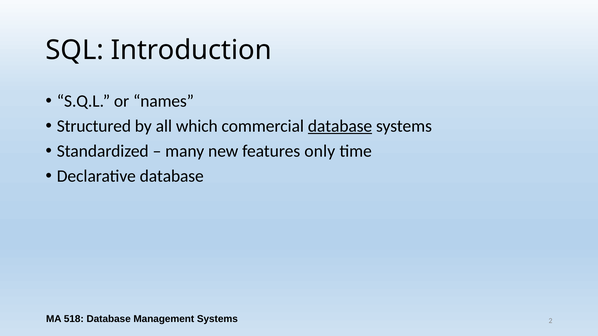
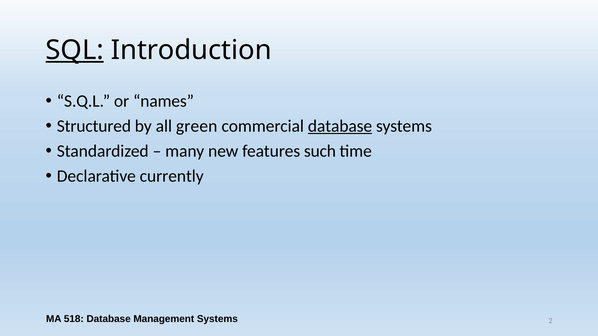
SQL underline: none -> present (75, 50)
which: which -> green (197, 126)
only: only -> such (320, 151)
Declarative database: database -> currently (172, 176)
